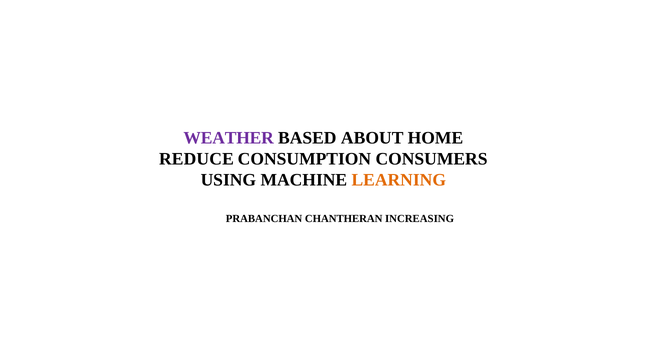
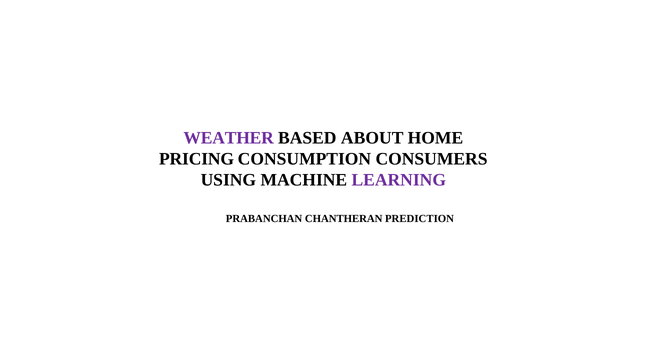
REDUCE: REDUCE -> PRICING (197, 159)
LEARNING colour: orange -> purple (399, 180)
INCREASING: INCREASING -> PREDICTION (420, 218)
